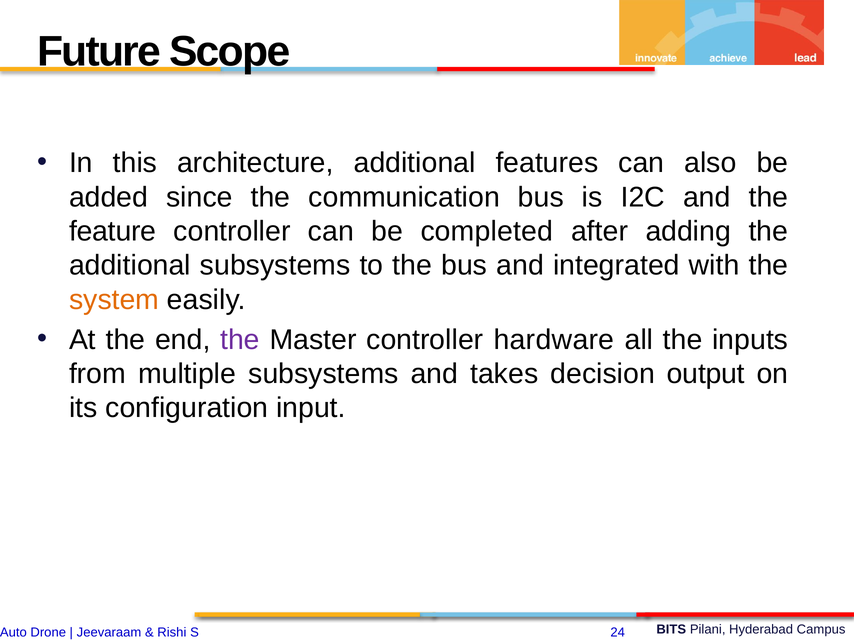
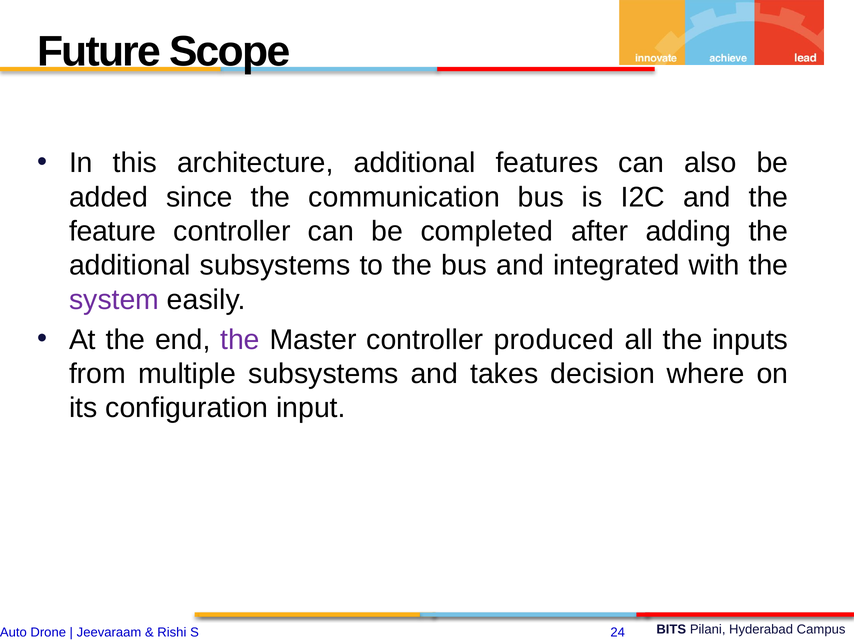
system colour: orange -> purple (114, 300)
hardware: hardware -> produced (554, 339)
output: output -> where (706, 374)
